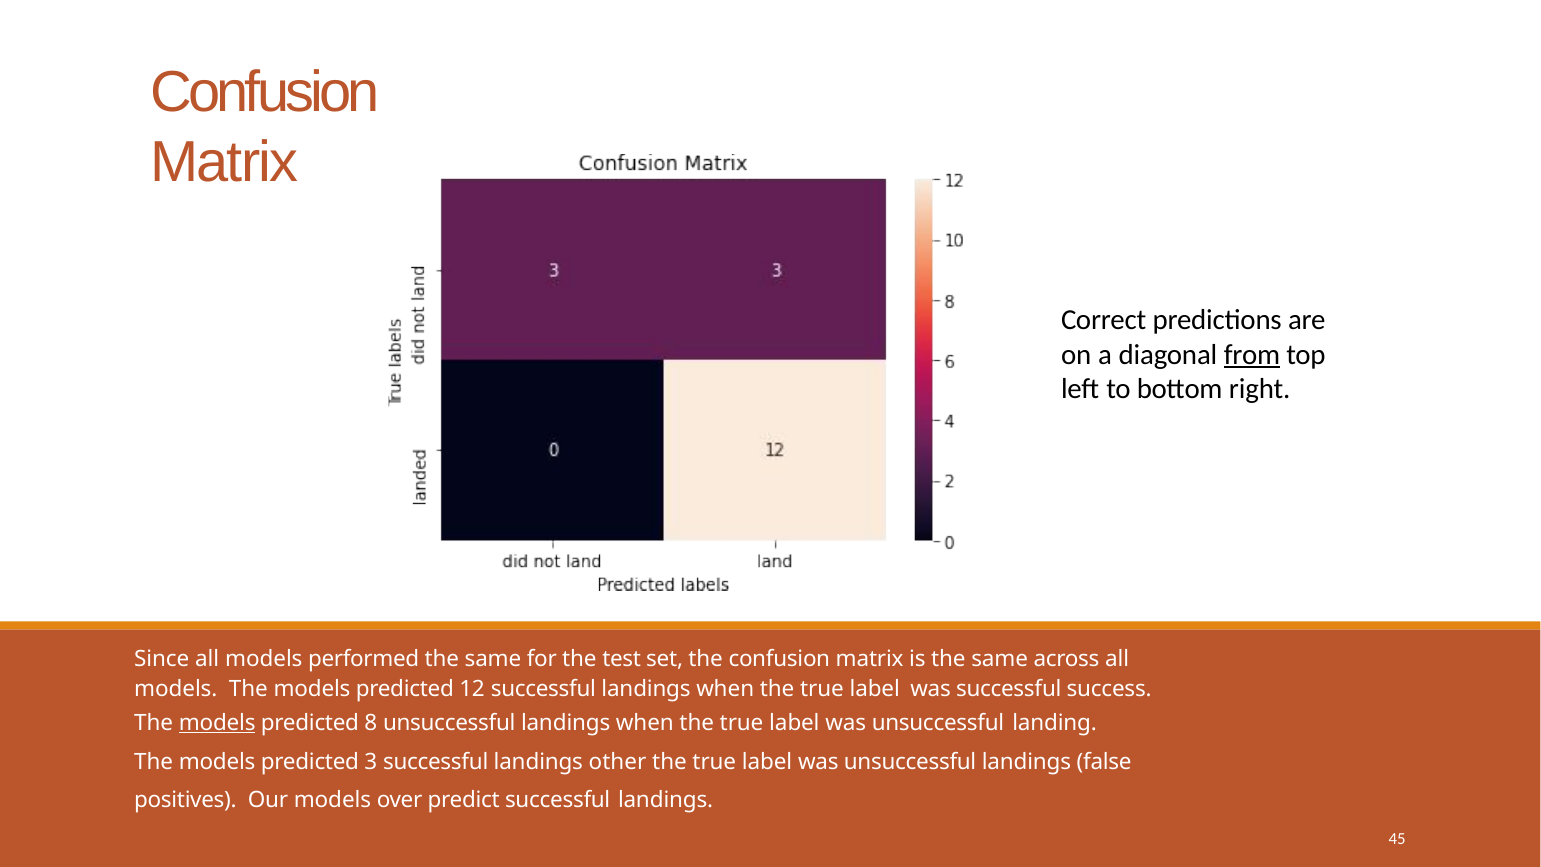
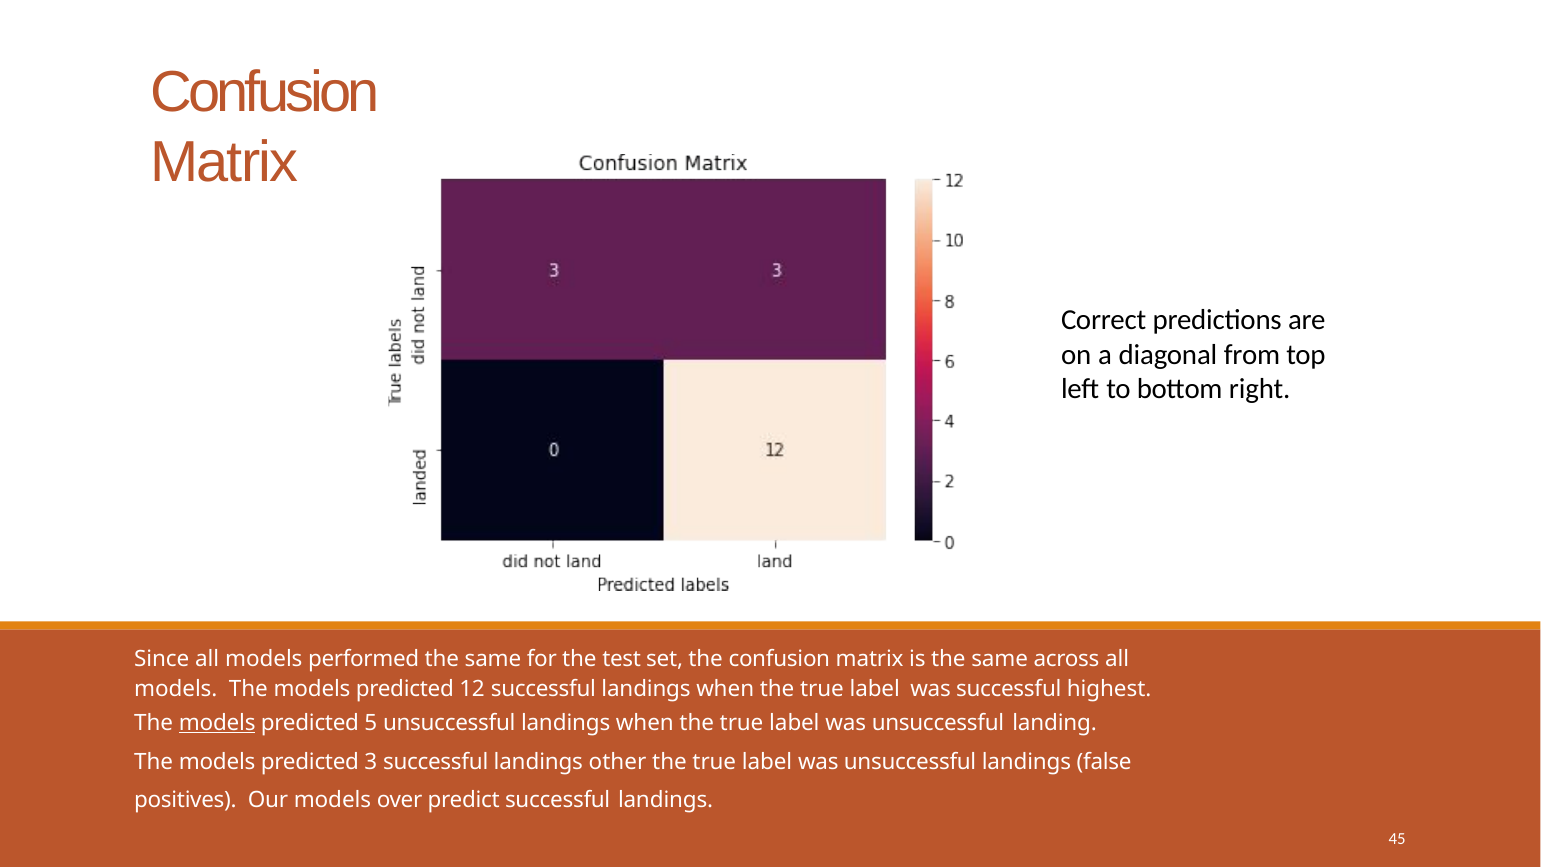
from underline: present -> none (1252, 354)
success: success -> highest (1109, 689)
8: 8 -> 5 (371, 722)
